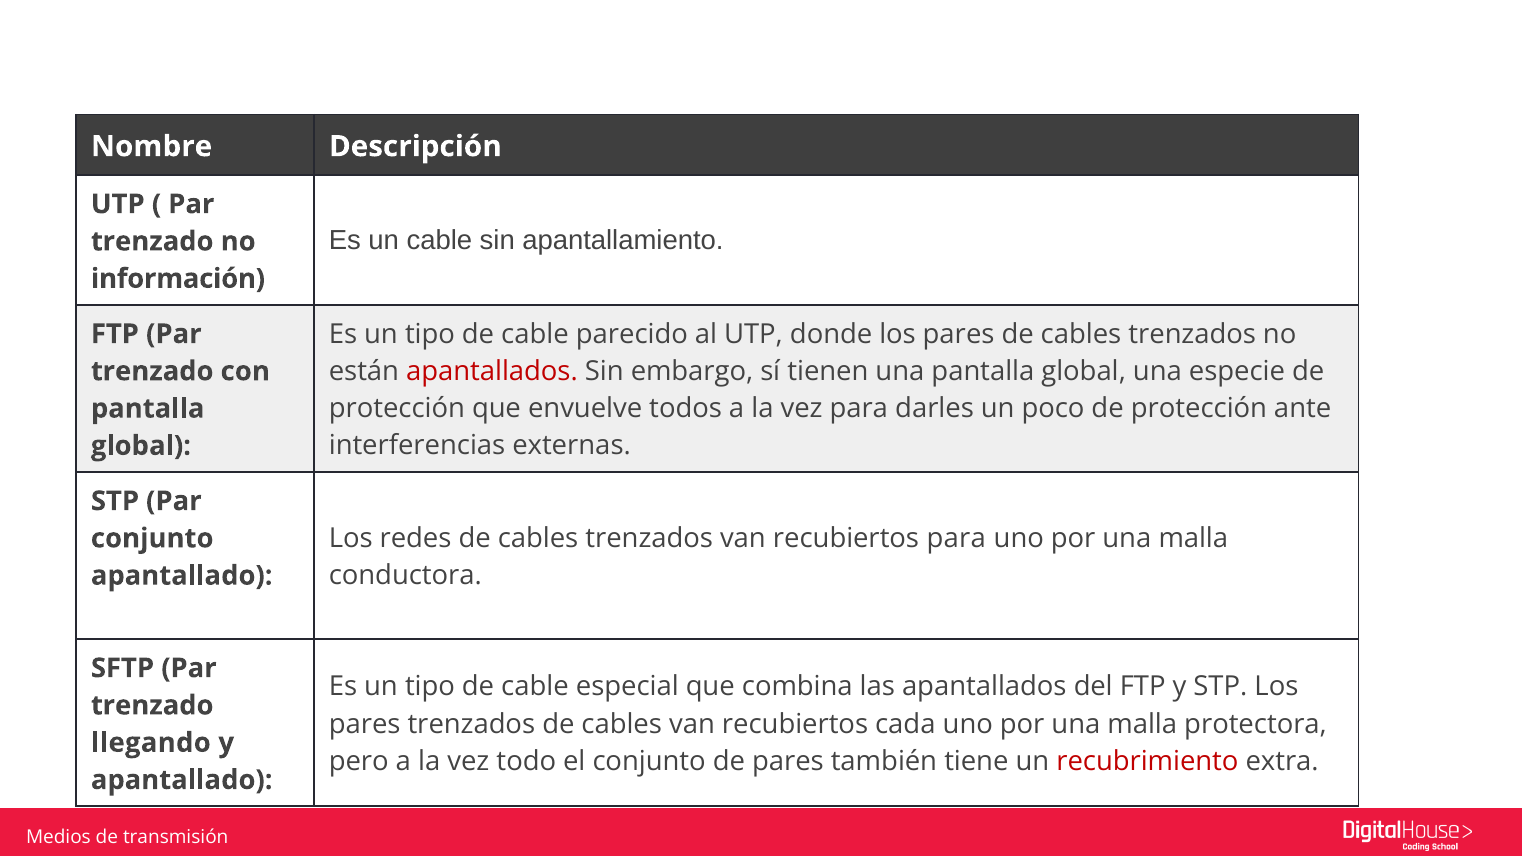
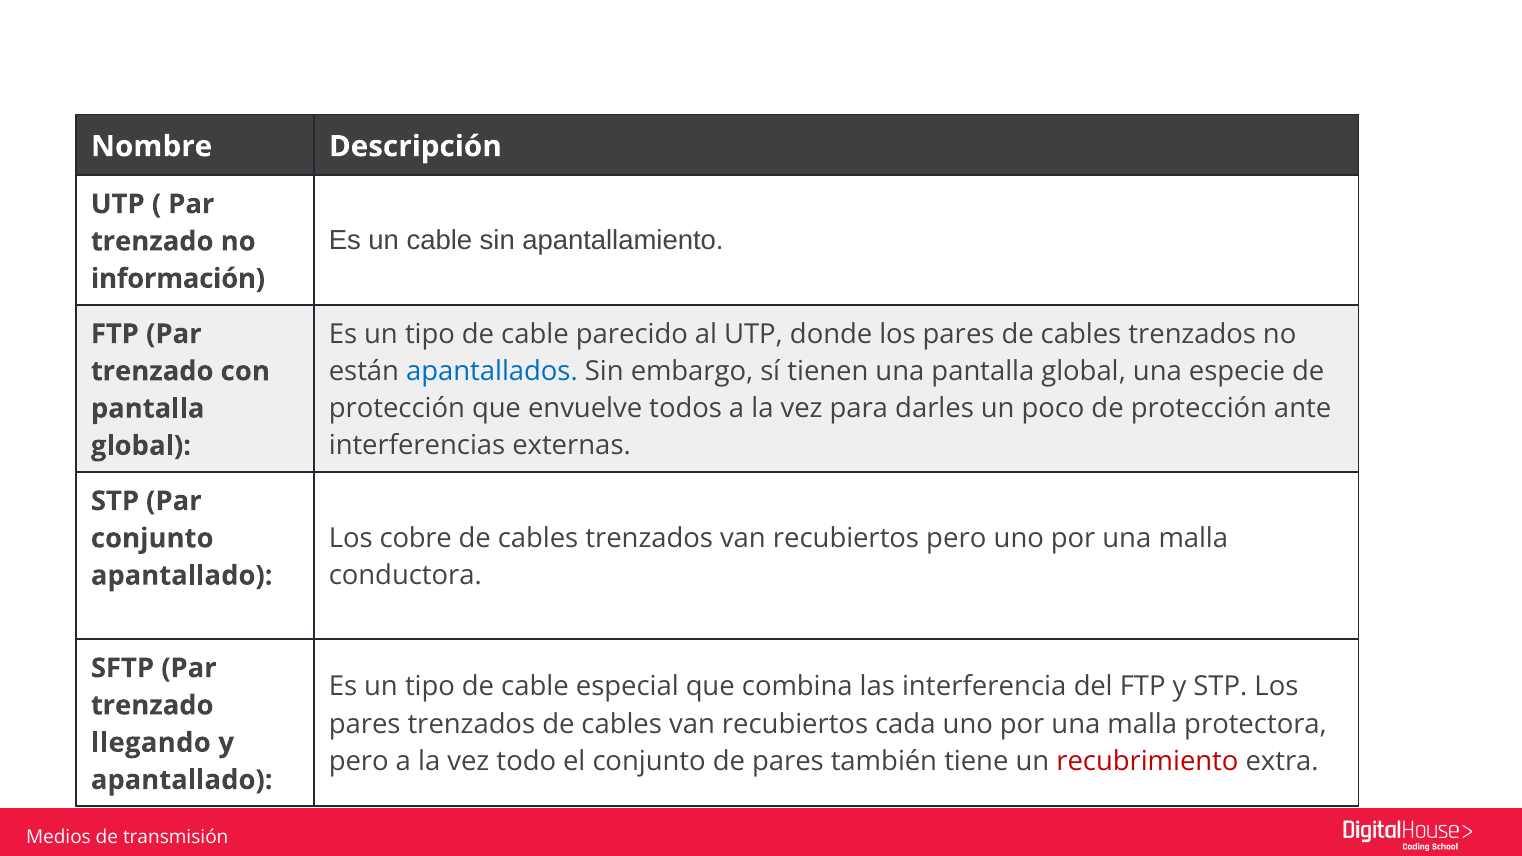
apantallados colour: red -> blue (492, 371)
redes: redes -> cobre (416, 538)
recubiertos para: para -> pero (956, 538)
las apantallados: apantallados -> interferencia (984, 687)
